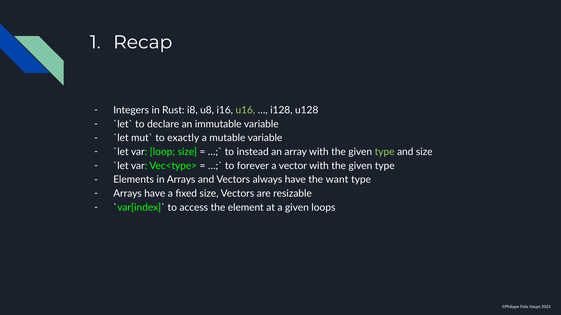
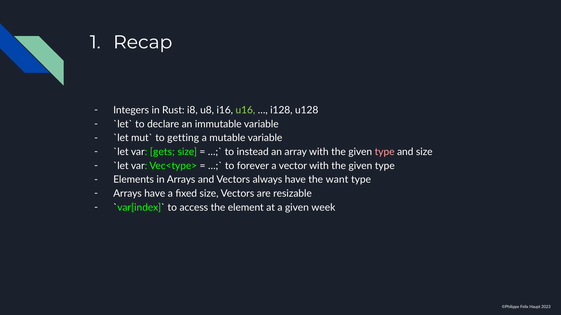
exactly: exactly -> getting (183, 138)
loop: loop -> gets (162, 152)
type colour: light green -> pink (385, 152)
loops: loops -> week (323, 208)
